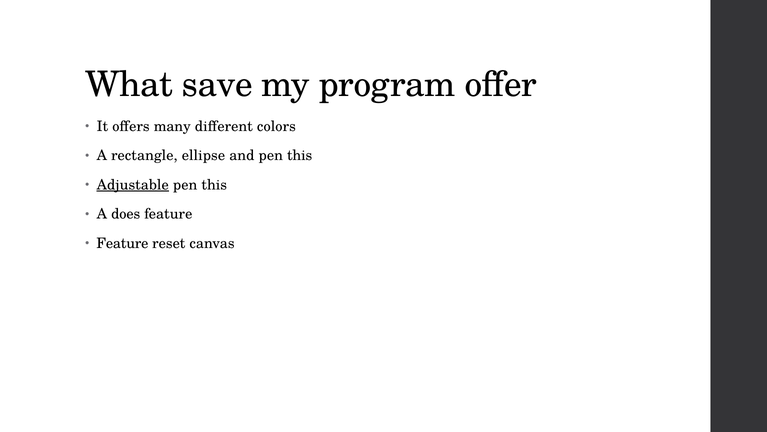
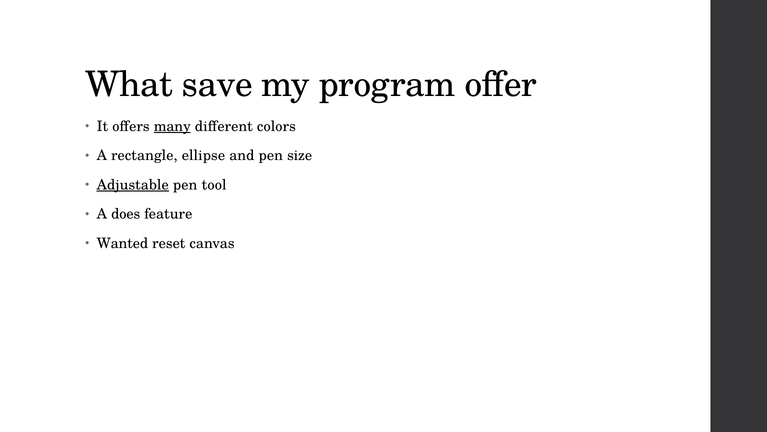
many underline: none -> present (172, 126)
and pen this: this -> size (300, 155)
this: this -> tool (214, 185)
Feature: Feature -> Wanted (122, 243)
